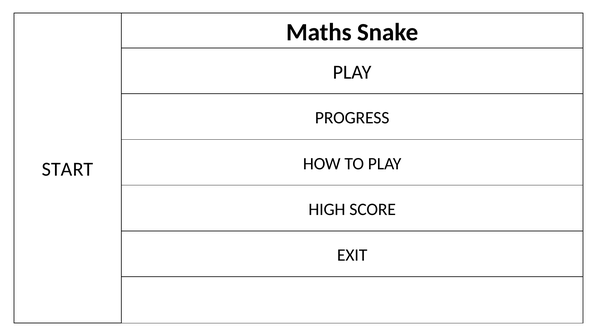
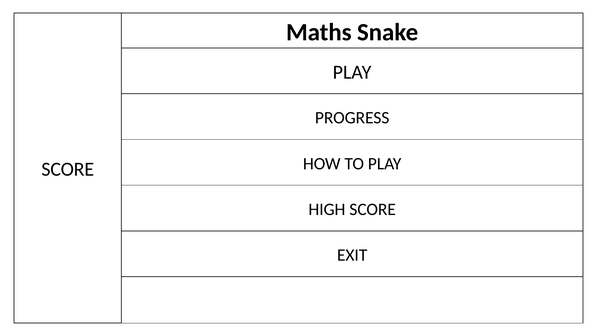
START: START -> SCORE (68, 169)
